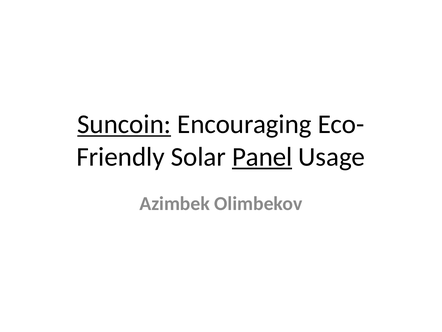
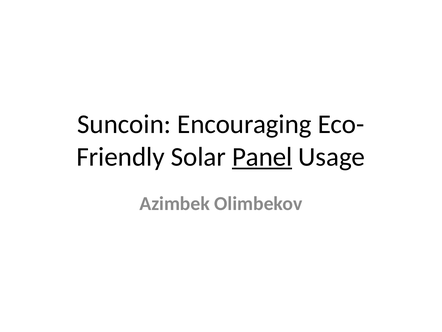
Suncoin underline: present -> none (124, 124)
